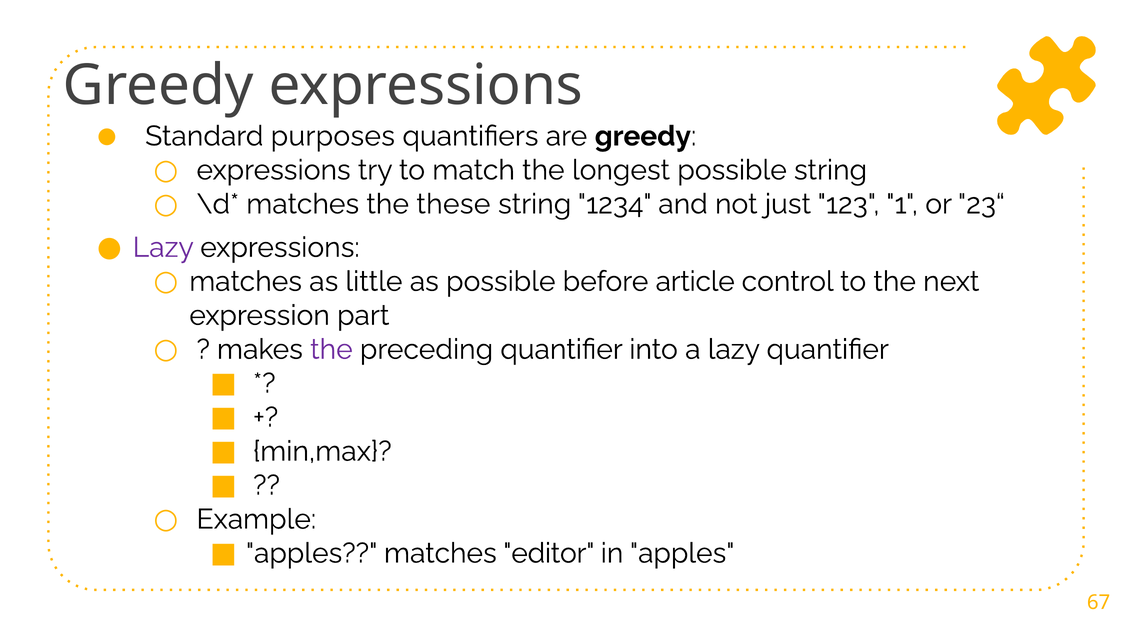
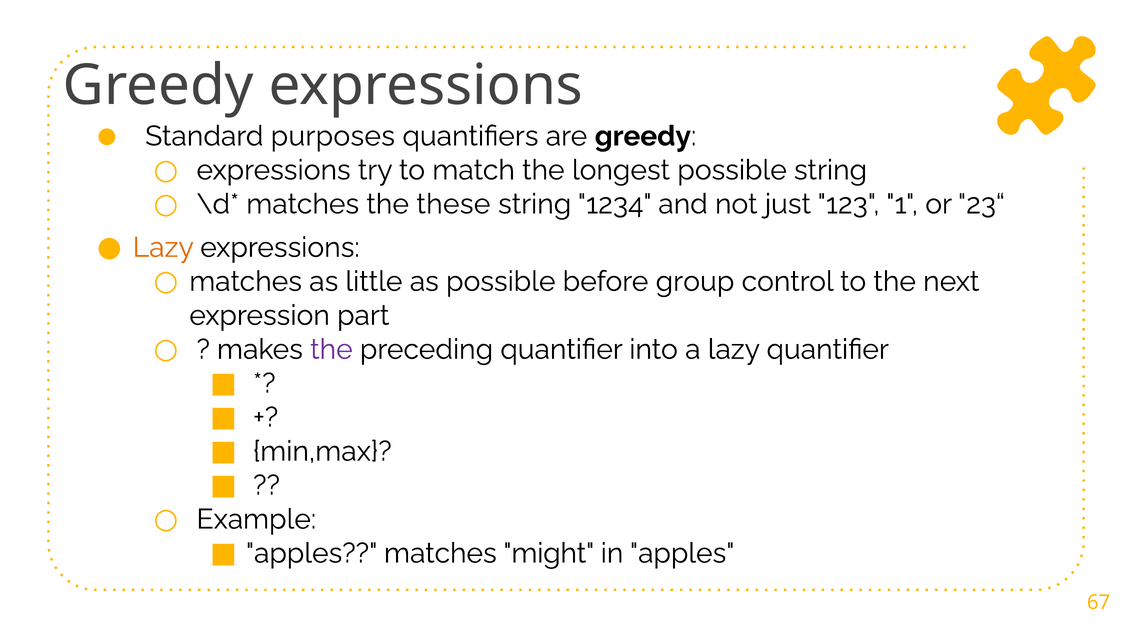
Lazy colour: purple -> orange (163, 247)
article: article -> group (695, 281)
editor: editor -> might (549, 553)
